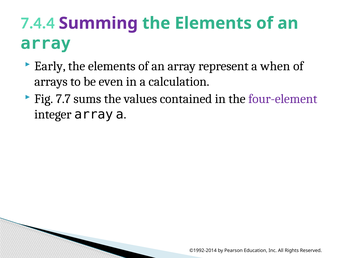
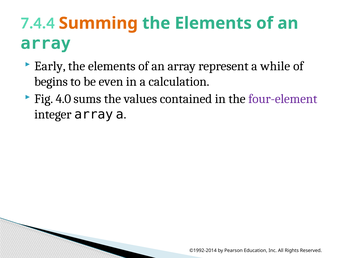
Summing colour: purple -> orange (98, 23)
when: when -> while (275, 66)
arrays: arrays -> begins (51, 82)
7.7: 7.7 -> 4.0 (63, 99)
